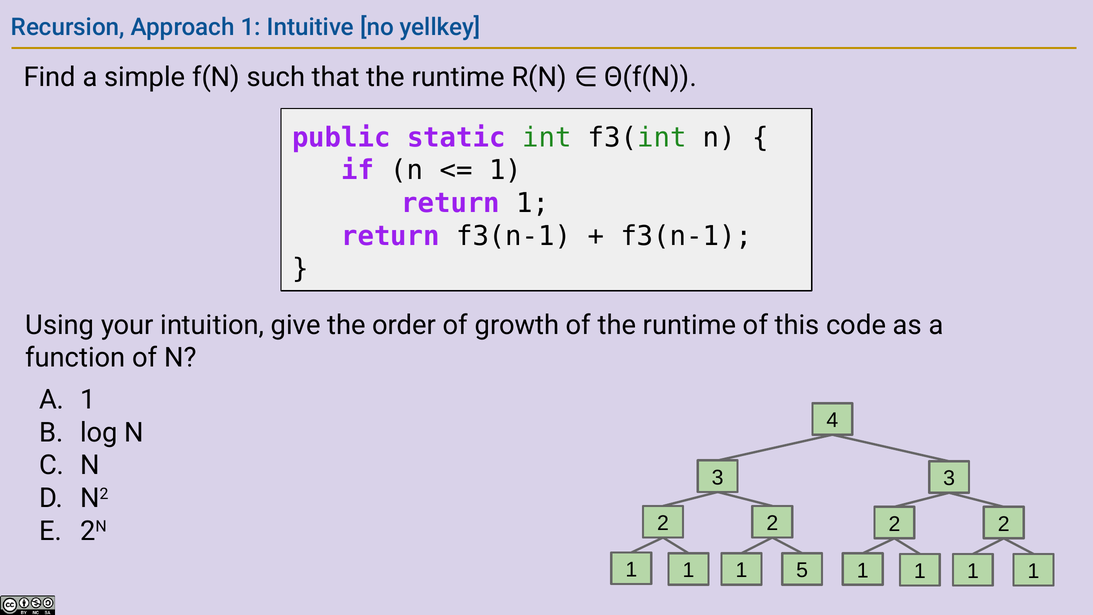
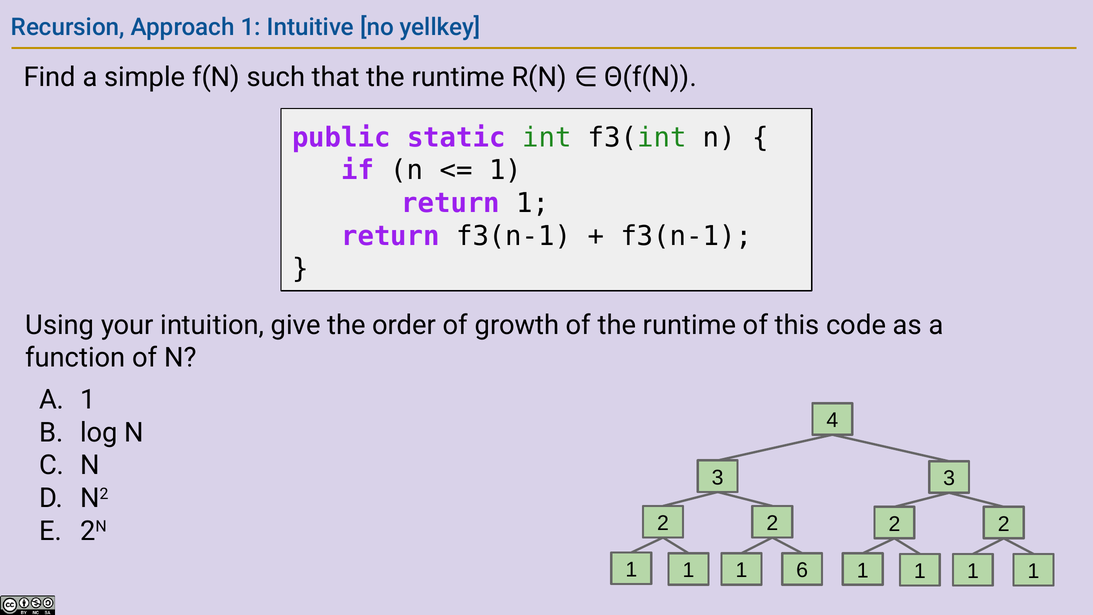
5: 5 -> 6 (802, 570)
